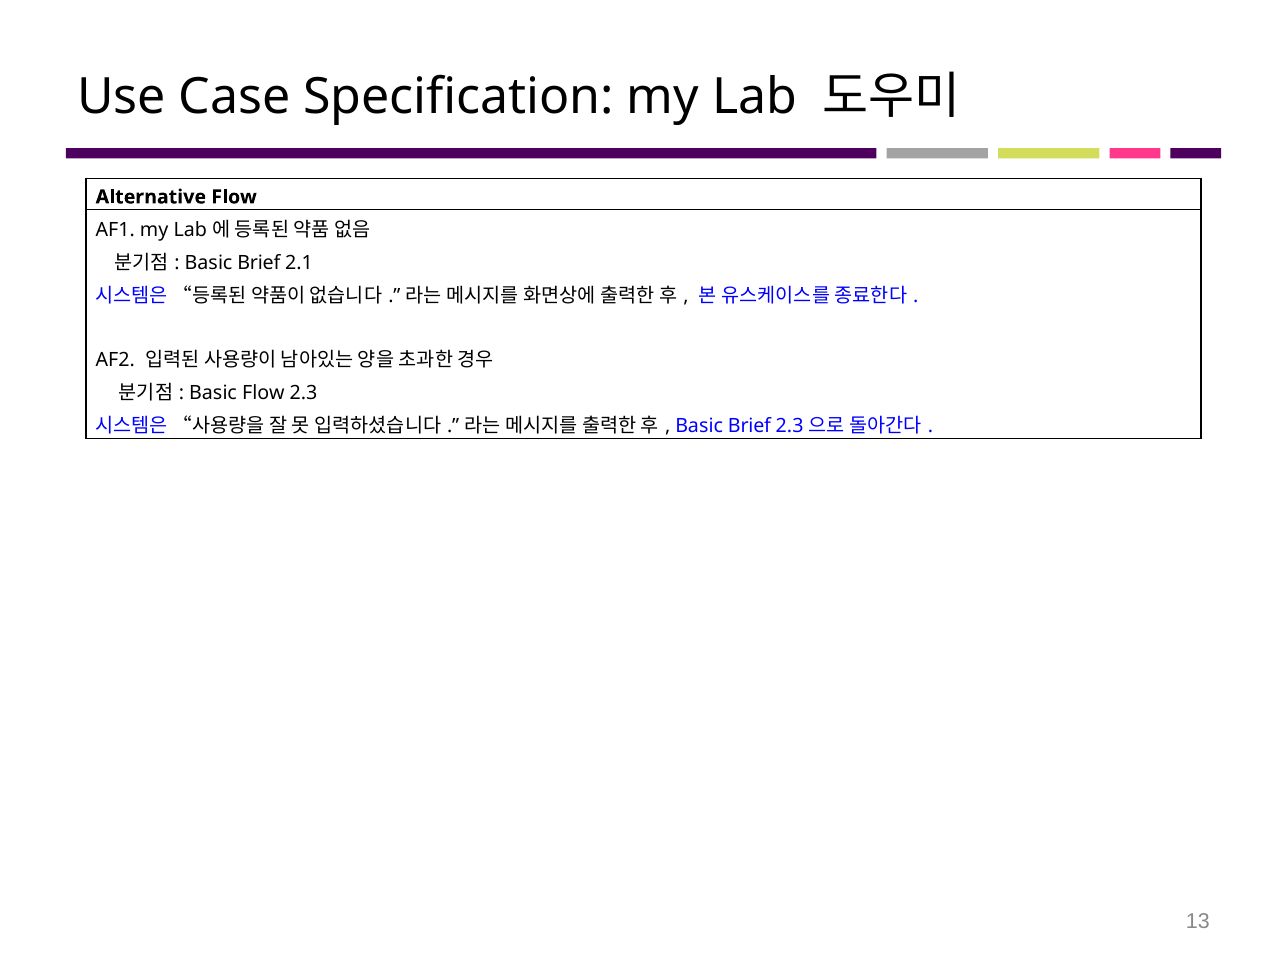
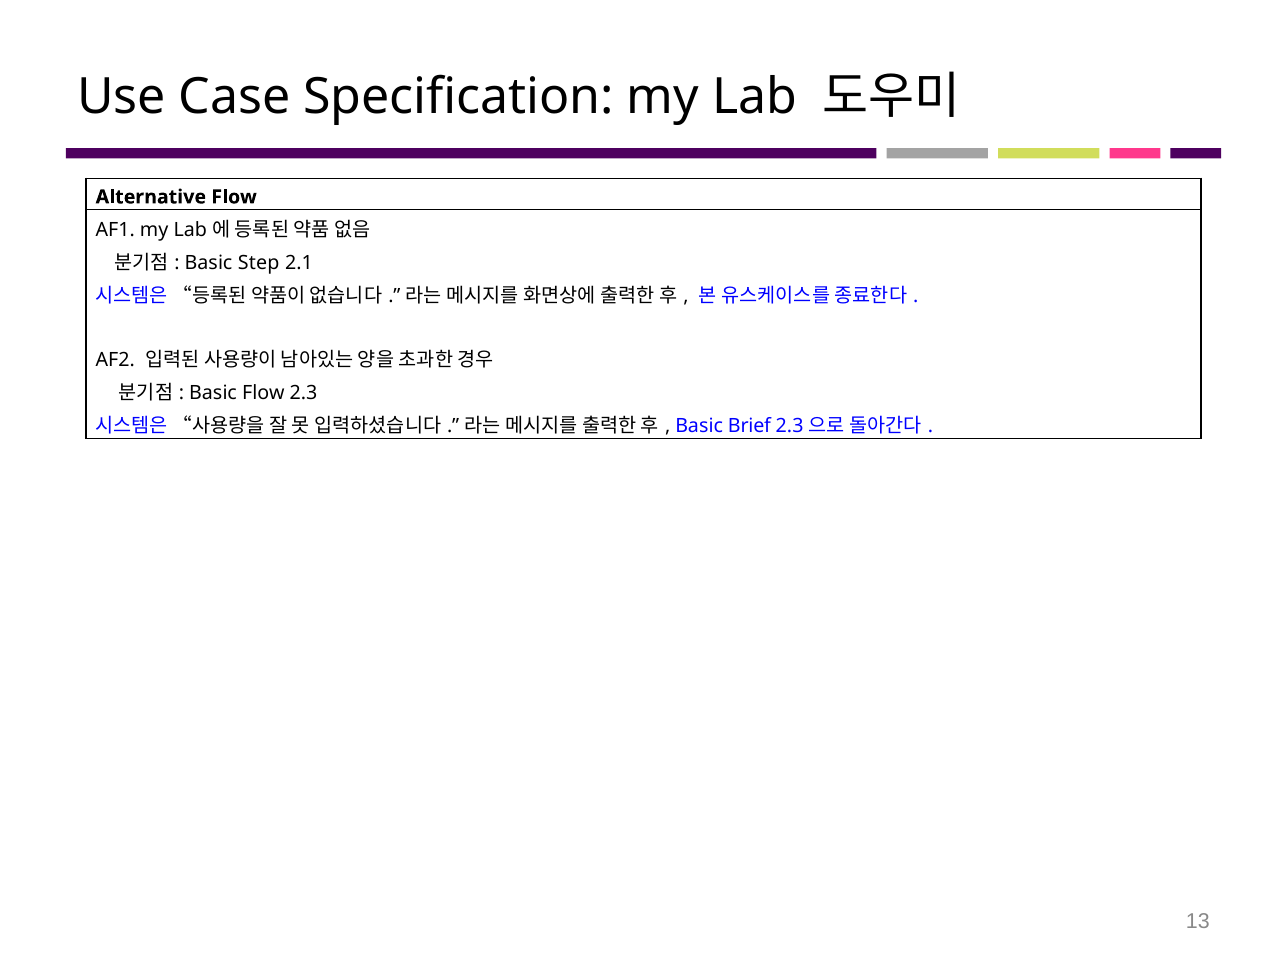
Brief: Brief -> Step (259, 263)
